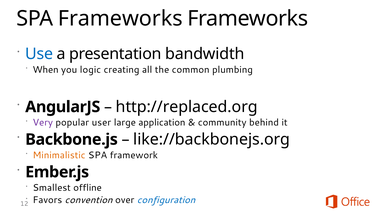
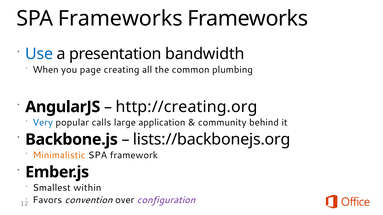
logic: logic -> page (90, 70)
http://replaced.org: http://replaced.org -> http://creating.org (187, 107)
Very colour: purple -> blue (43, 123)
user: user -> calls (101, 123)
like://backbonejs.org: like://backbonejs.org -> lists://backbonejs.org (212, 140)
offline: offline -> within (87, 188)
configuration colour: blue -> purple (166, 200)
